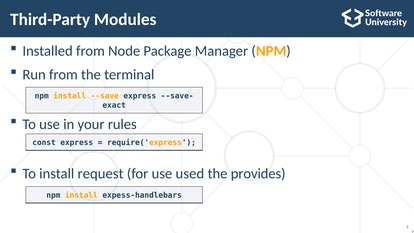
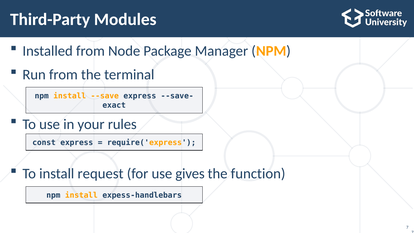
used: used -> gives (190, 174)
provides: provides -> function (258, 174)
